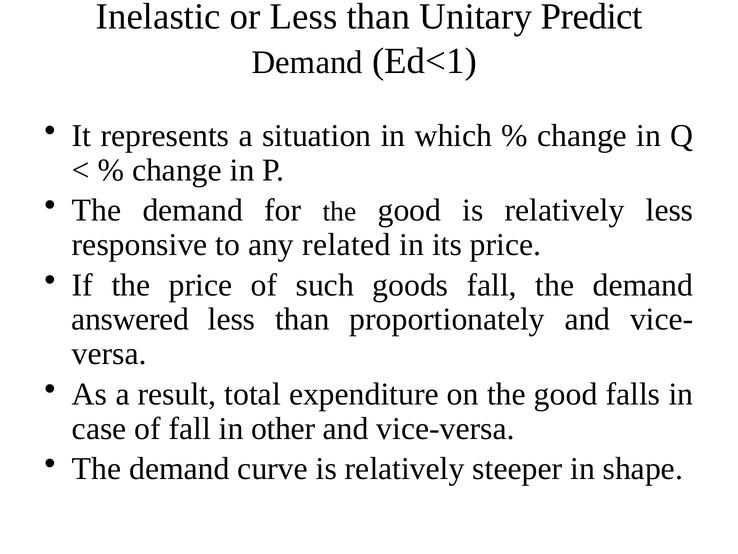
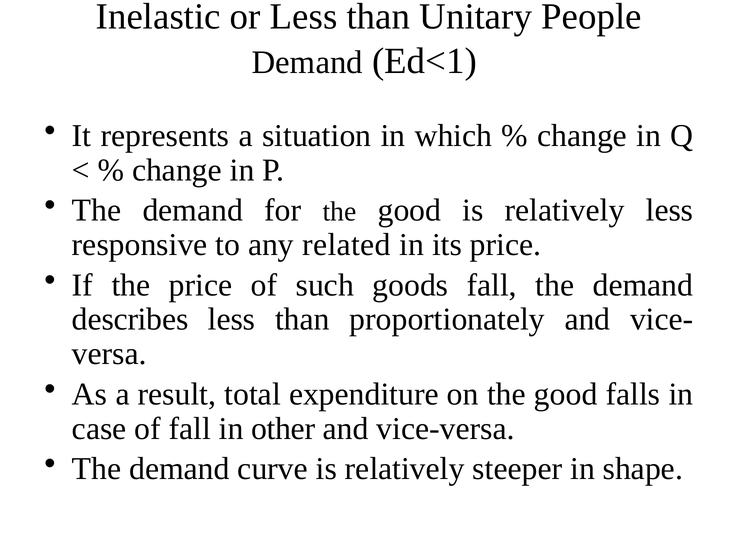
Predict: Predict -> People (591, 17)
answered: answered -> describes (130, 319)
